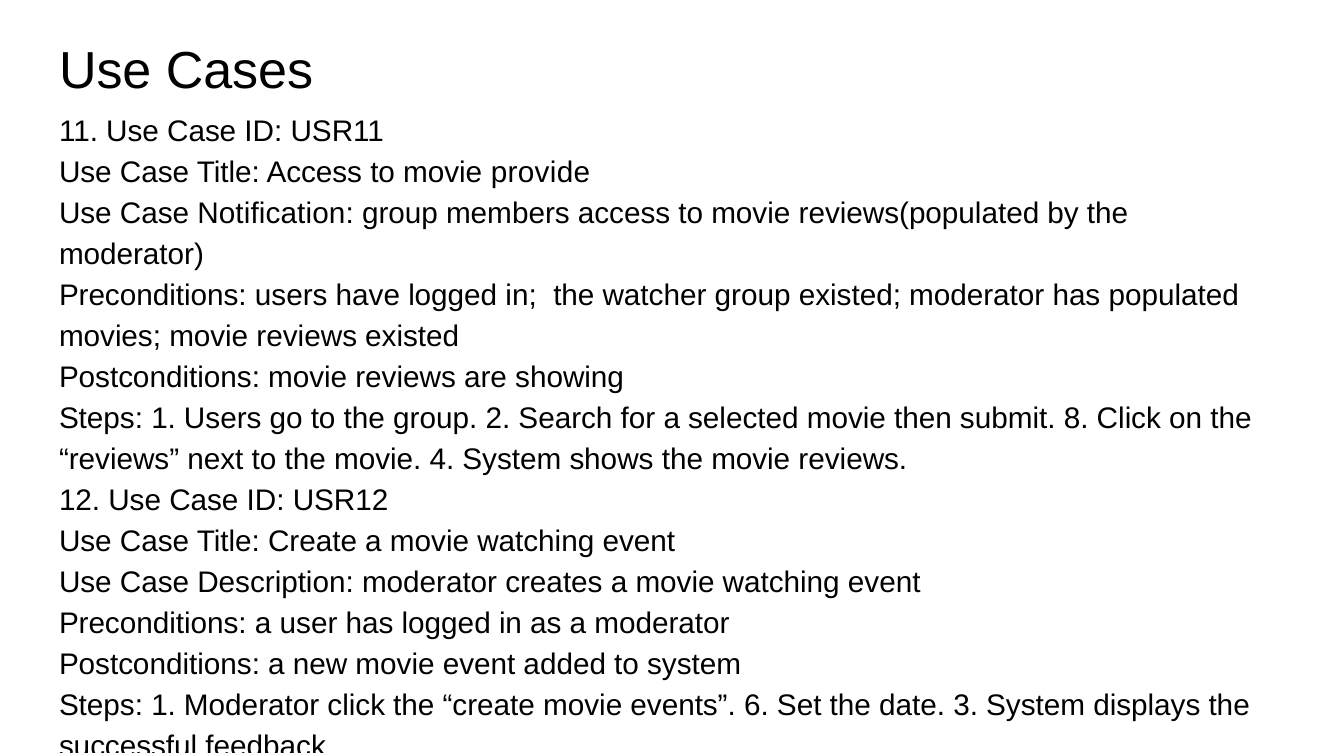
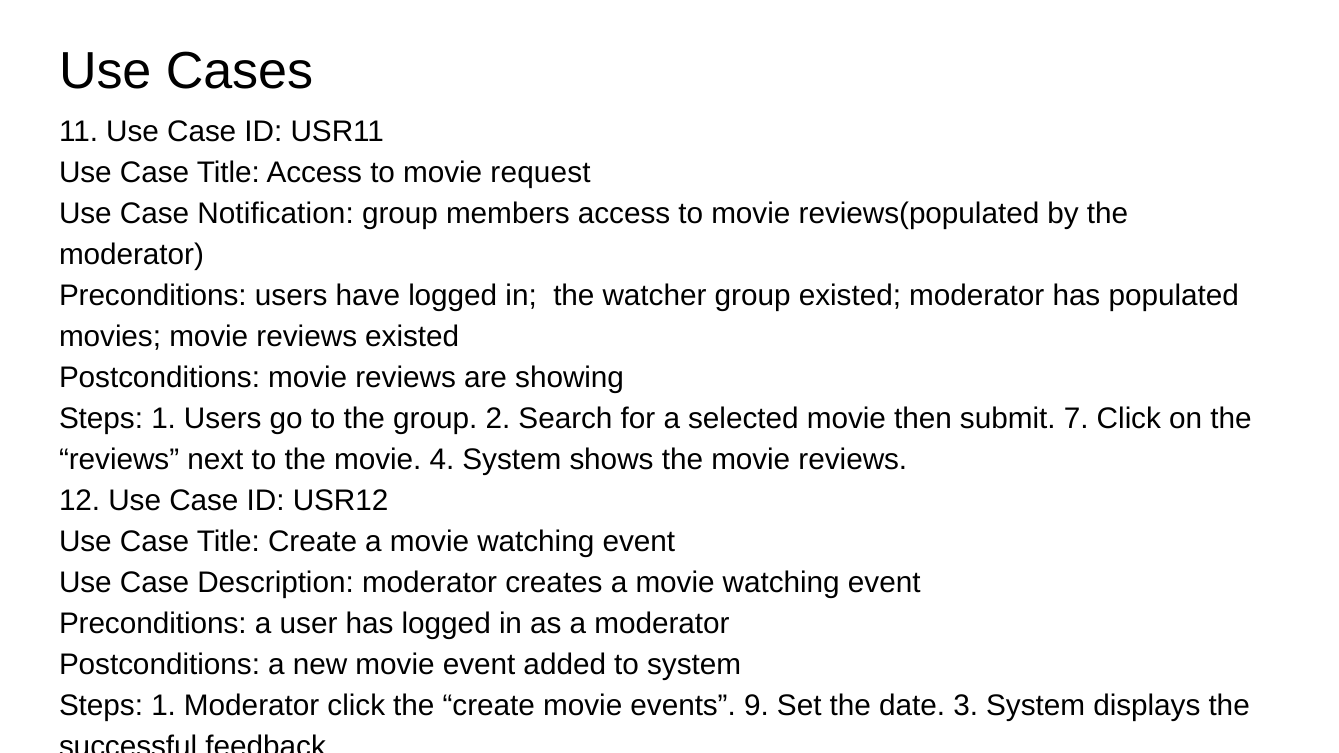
provide: provide -> request (541, 173)
8: 8 -> 7 (1076, 419)
6: 6 -> 9 (757, 706)
